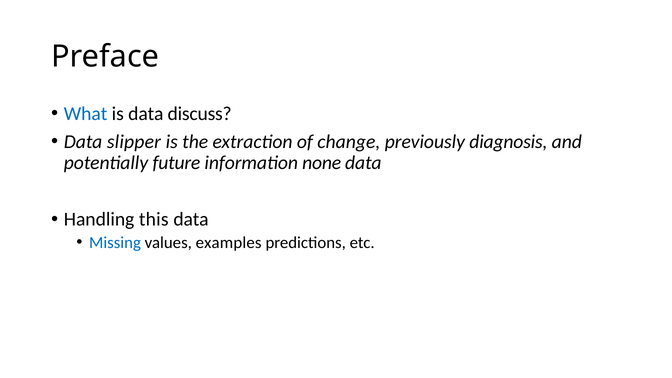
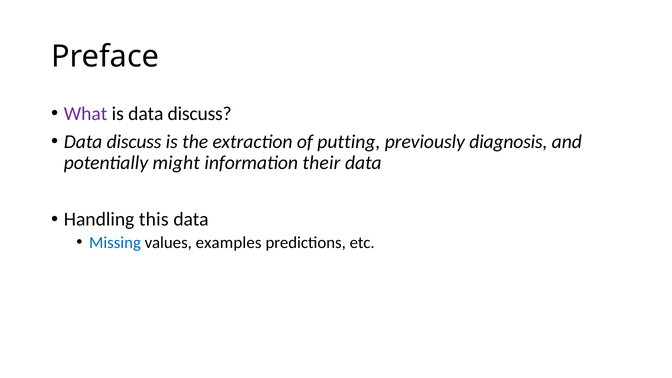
What colour: blue -> purple (86, 114)
slipper: slipper -> discuss (134, 142)
change: change -> putting (349, 142)
future: future -> might (176, 163)
none: none -> their (321, 163)
